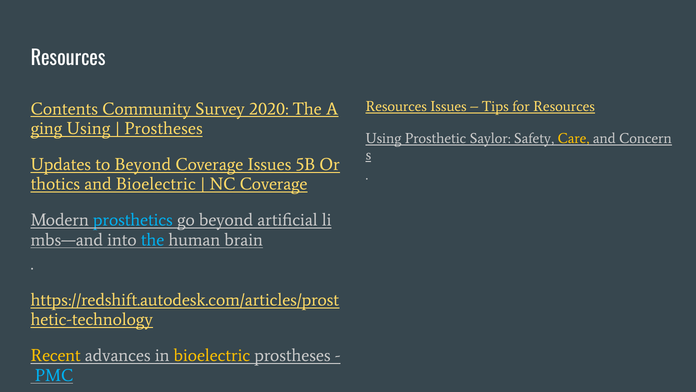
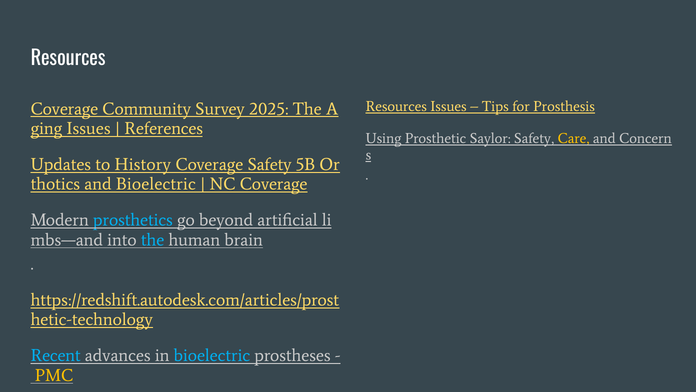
for Resources: Resources -> Prosthesis (564, 106)
Contents: Contents -> Coverage (64, 109)
2020: 2020 -> 2025 (269, 109)
Using: Using -> Issues (89, 128)
Prostheses: Prostheses -> References (164, 128)
to Beyond: Beyond -> History (143, 164)
Coverage Issues: Issues -> Safety (270, 164)
Recent colour: yellow -> light blue (56, 355)
bioelectric colour: yellow -> light blue (212, 355)
PMC colour: light blue -> yellow (54, 375)
